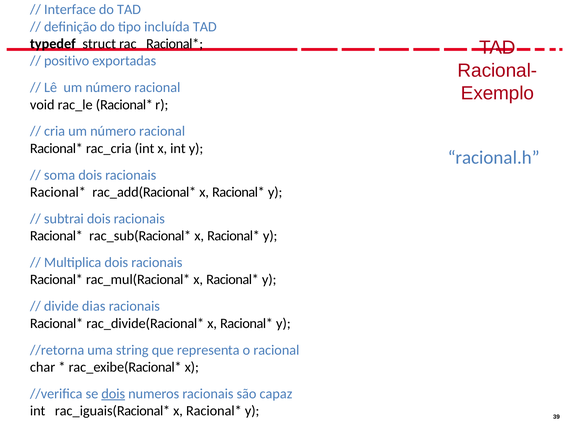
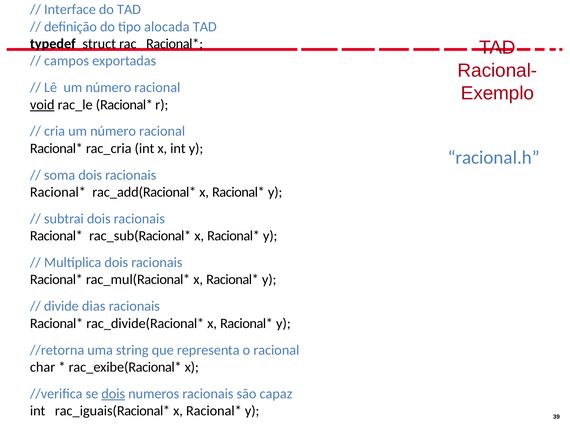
incluída: incluída -> alocada (167, 27)
positivo: positivo -> campos (67, 61)
void underline: none -> present (42, 105)
